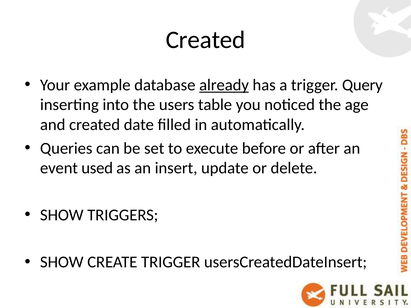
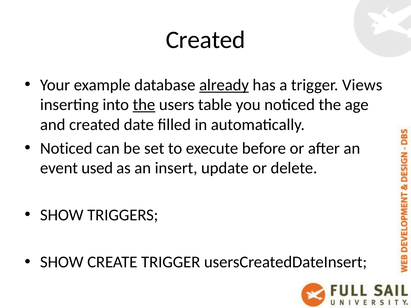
Query: Query -> Views (362, 85)
the underline: none -> present (144, 105)
Queries: Queries -> Noticed (66, 148)
